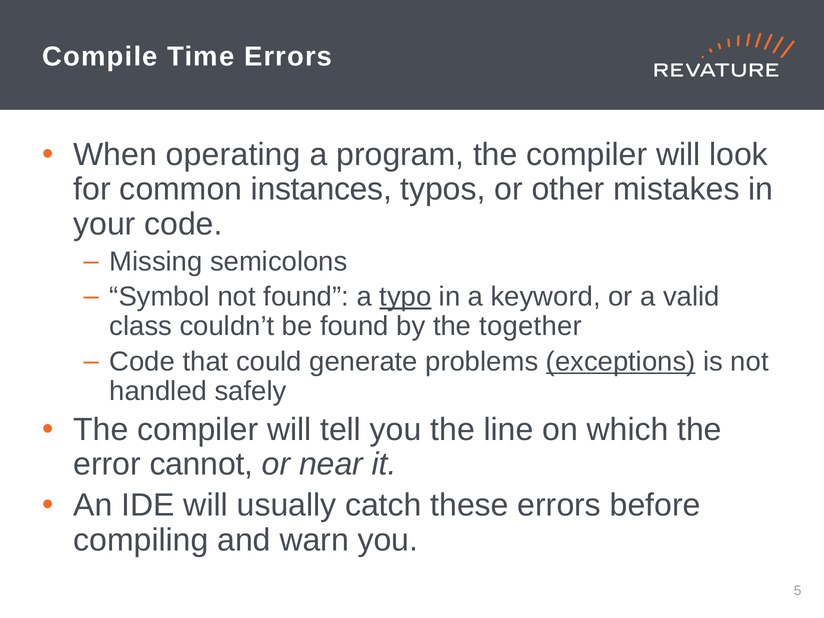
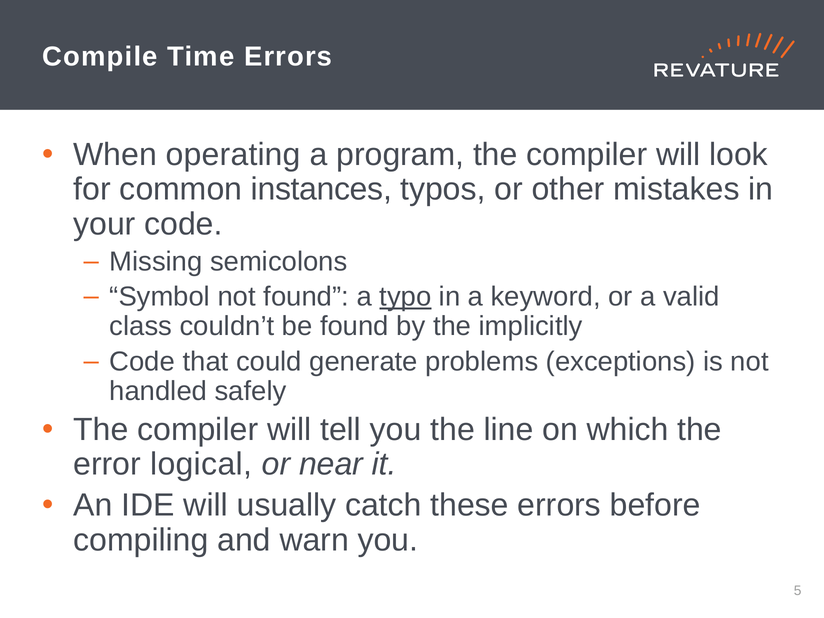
together: together -> implicitly (531, 326)
exceptions underline: present -> none (621, 362)
cannot: cannot -> logical (201, 464)
